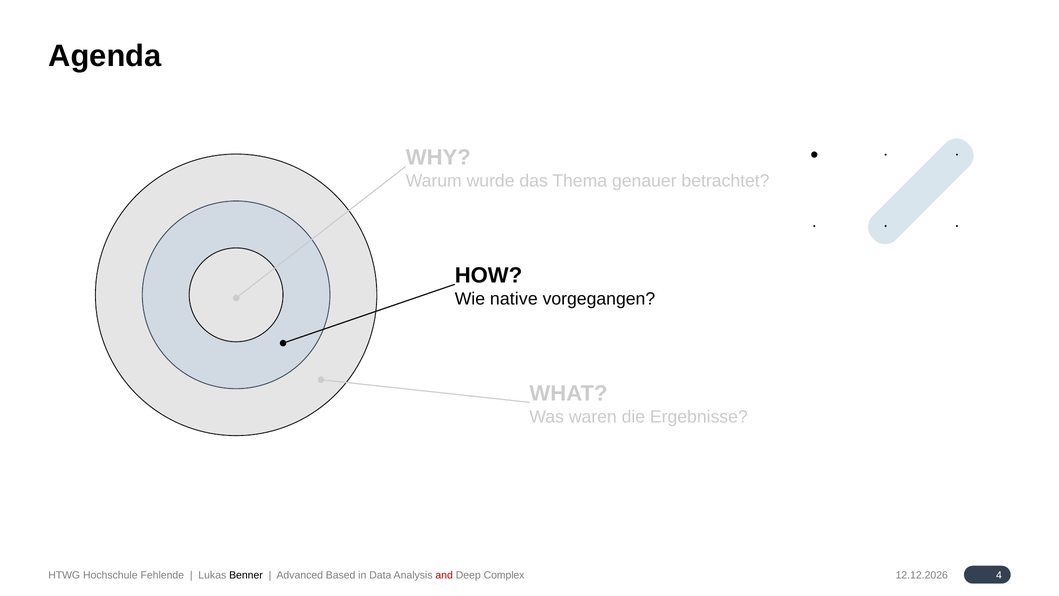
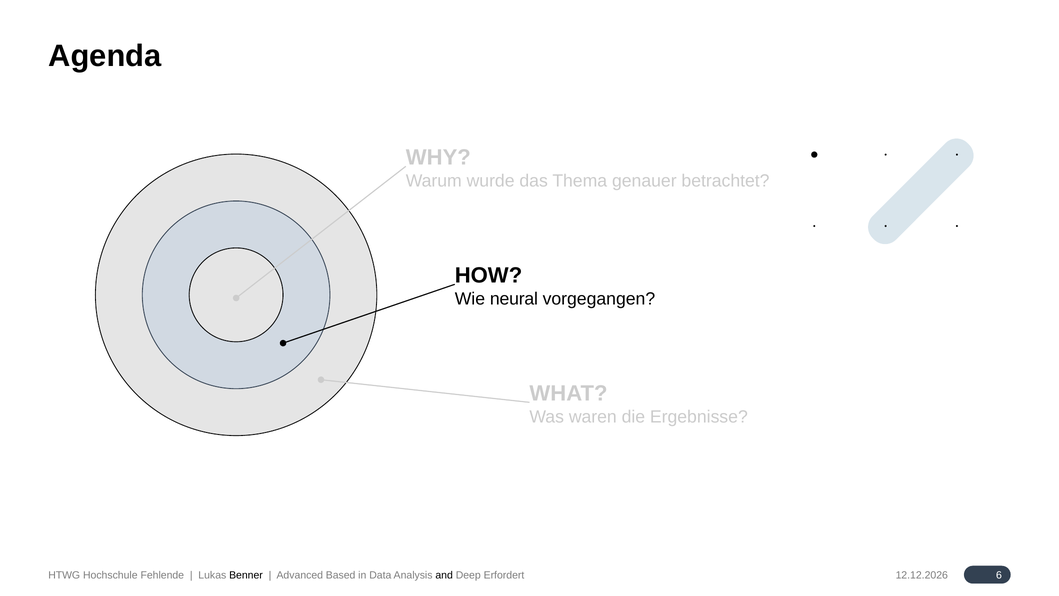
native: native -> neural (514, 299)
and colour: red -> black (444, 575)
Complex: Complex -> Erfordert (504, 575)
4: 4 -> 6 (999, 575)
